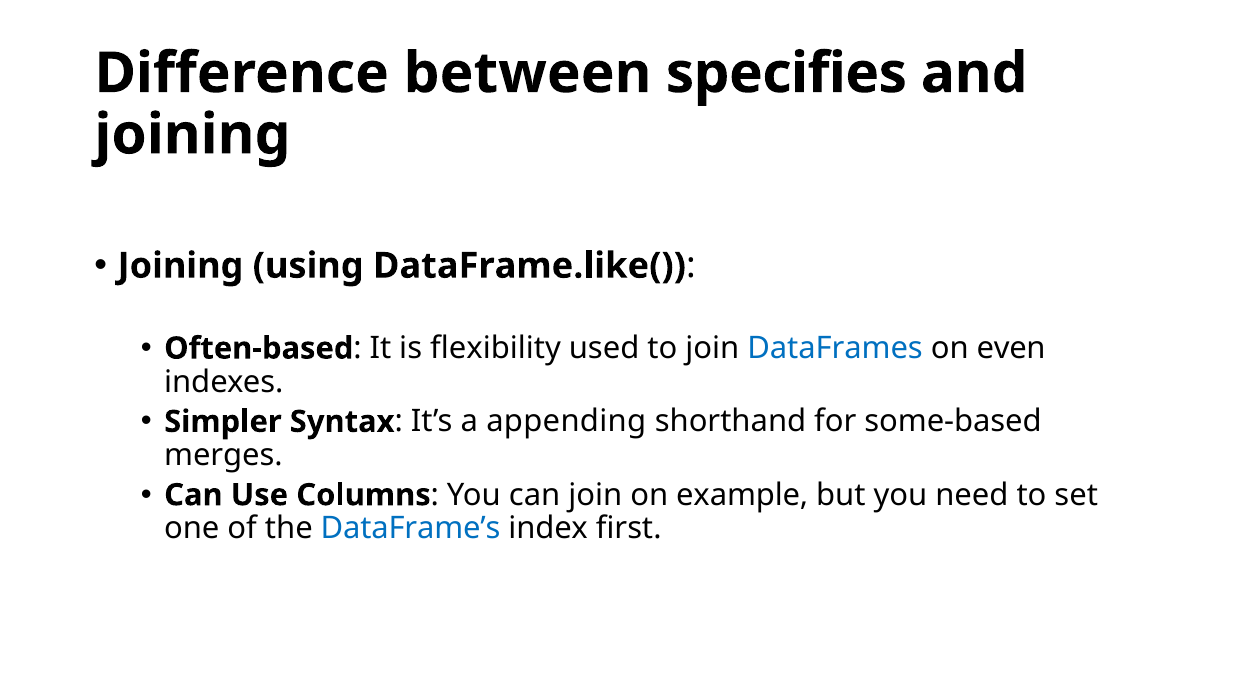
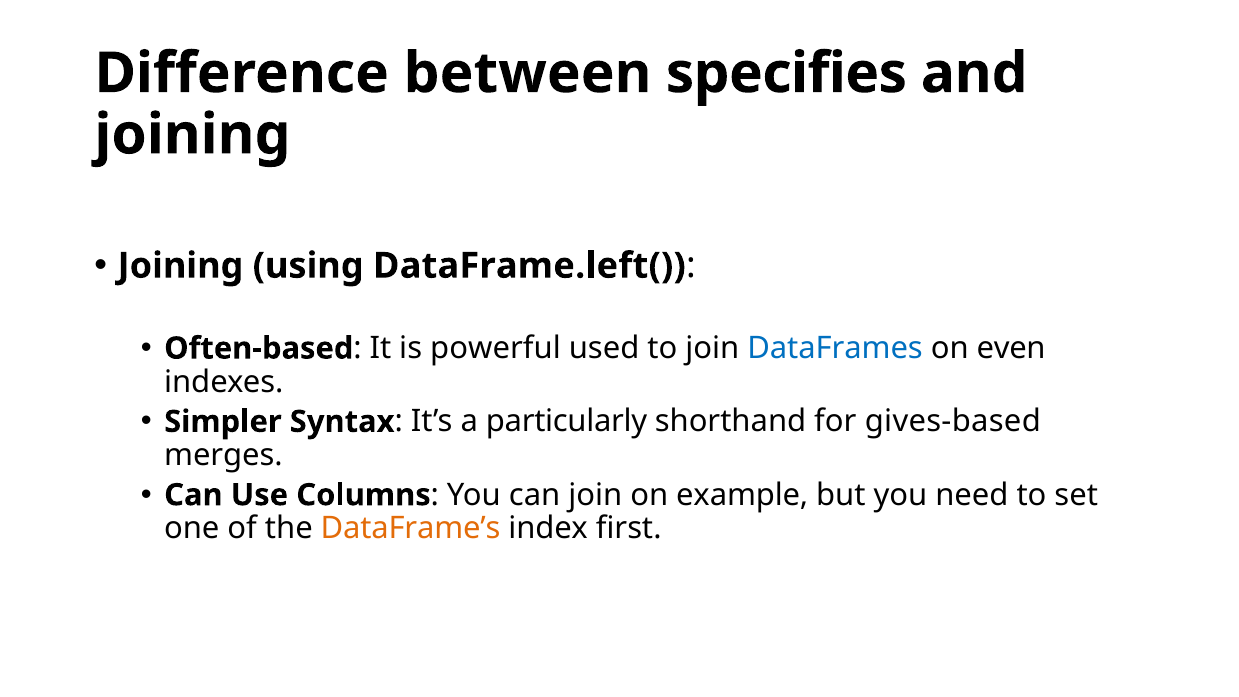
DataFrame.like(: DataFrame.like( -> DataFrame.left( (529, 266)
flexibility: flexibility -> powerful (496, 348)
appending: appending -> particularly (567, 422)
some-based: some-based -> gives-based (953, 422)
DataFrame’s colour: blue -> orange (411, 528)
